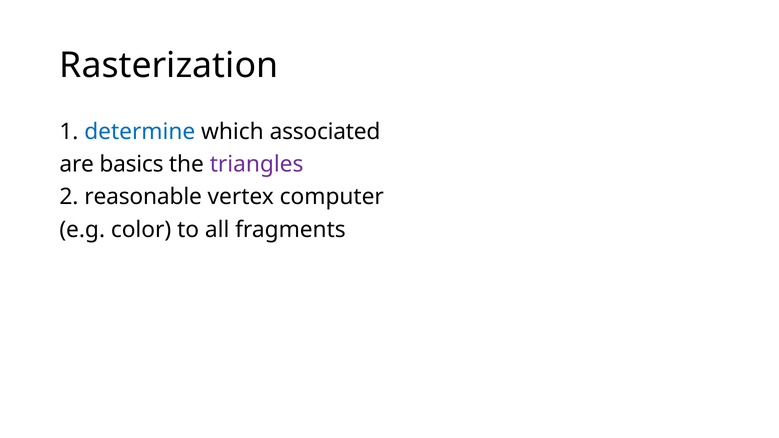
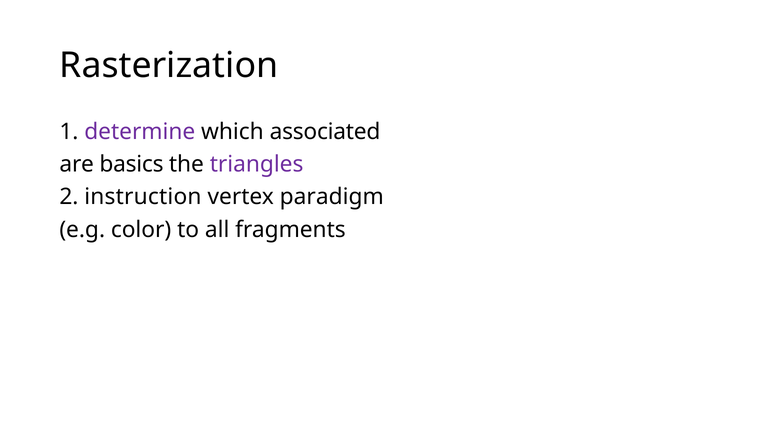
determine colour: blue -> purple (140, 132)
reasonable: reasonable -> instruction (143, 197)
computer: computer -> paradigm (332, 197)
